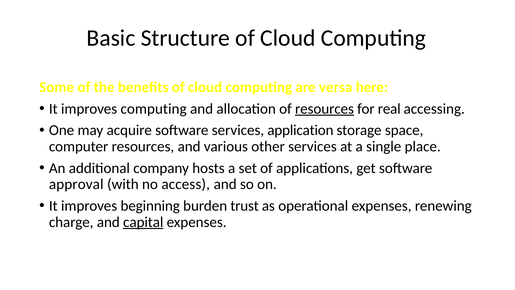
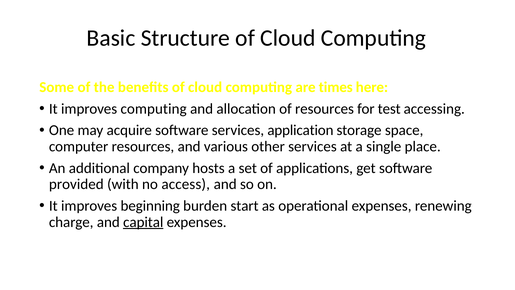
versa: versa -> times (336, 87)
resources underline: present -> none (325, 109)
real: real -> test (389, 109)
approval: approval -> provided (76, 184)
trust: trust -> start (245, 206)
